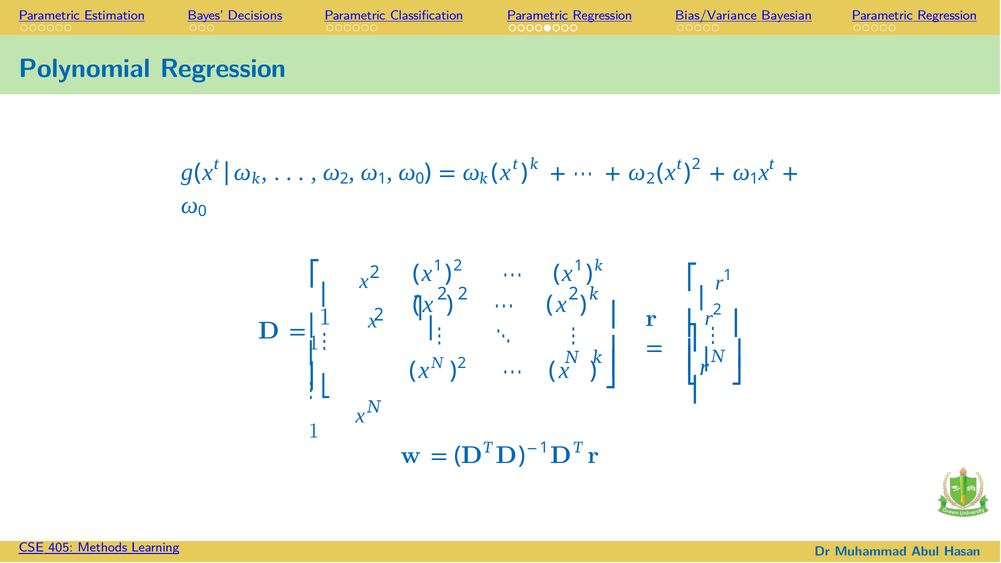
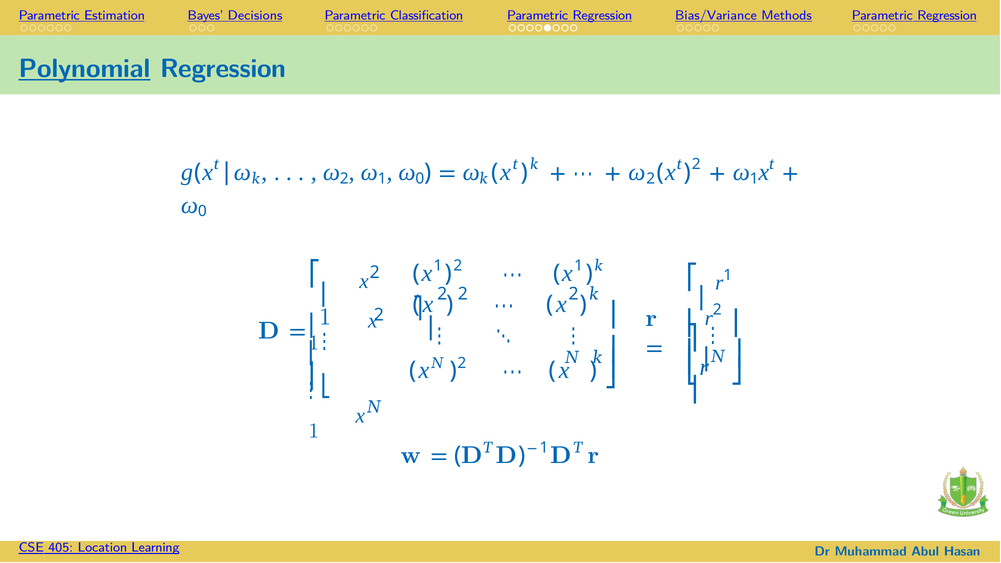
Bayesian: Bayesian -> Methods (787, 15)
Polynomial underline: none -> present (85, 68)
Methods: Methods -> Location (102, 548)
